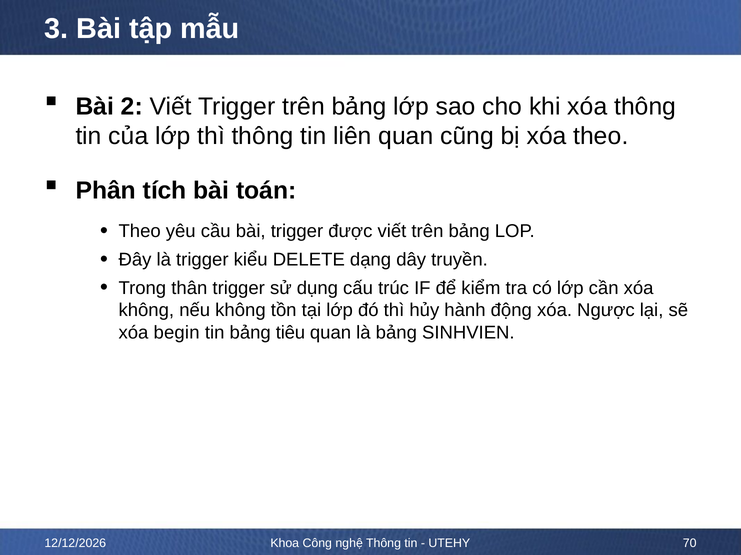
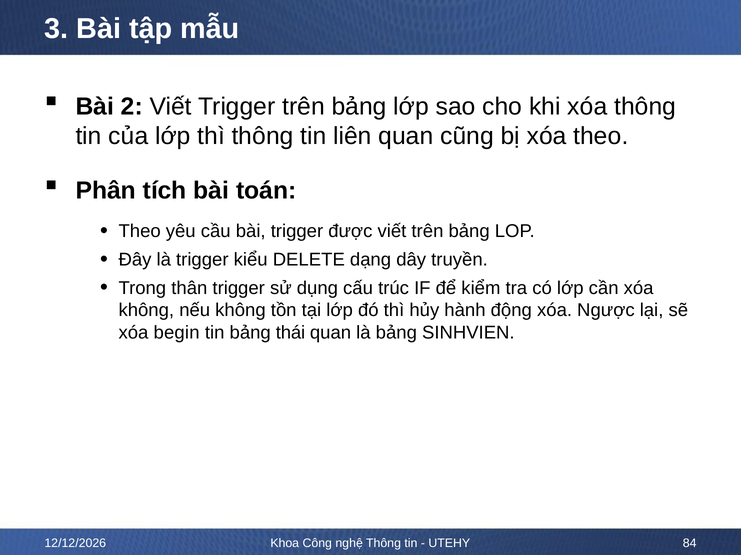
tiêu: tiêu -> thái (290, 333)
70: 70 -> 84 (690, 544)
